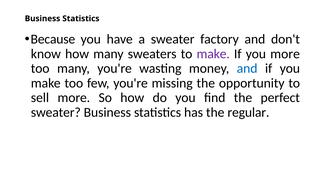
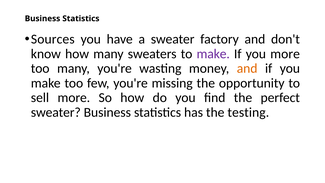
Because: Because -> Sources (53, 39)
and colour: blue -> orange (247, 68)
regular: regular -> testing (248, 112)
